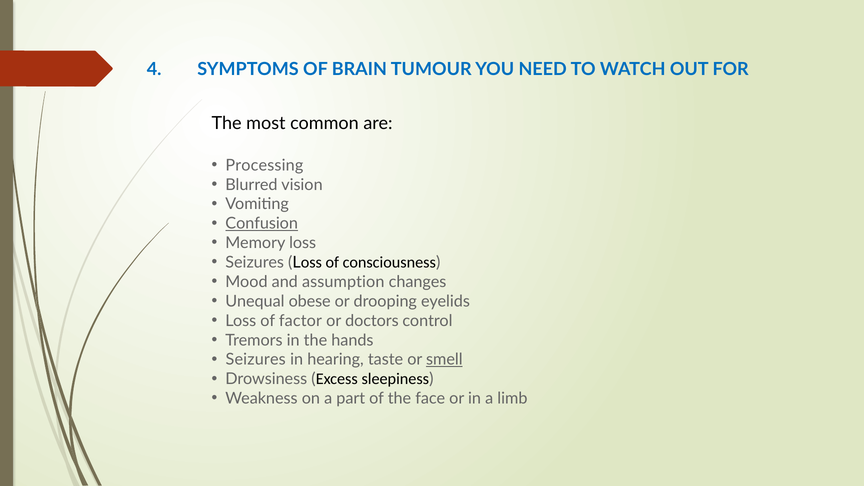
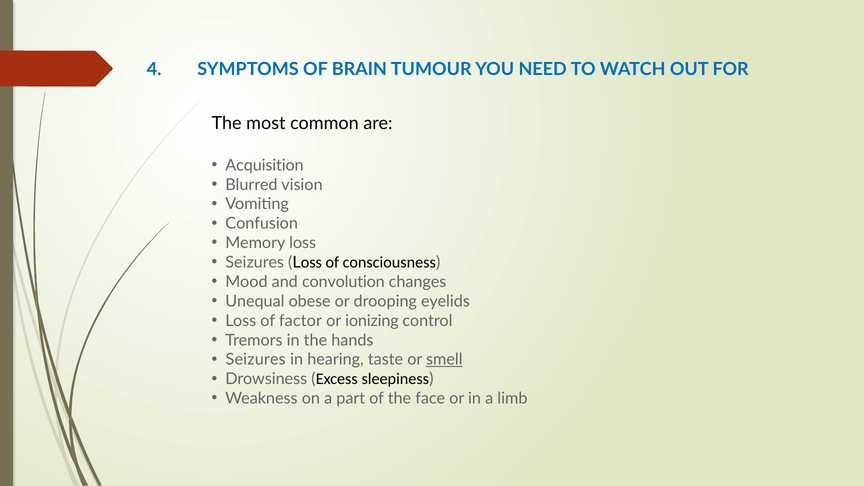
Processing: Processing -> Acquisition (265, 165)
Confusion underline: present -> none (262, 224)
assumption: assumption -> convolution (343, 282)
doctors: doctors -> ionizing (372, 321)
